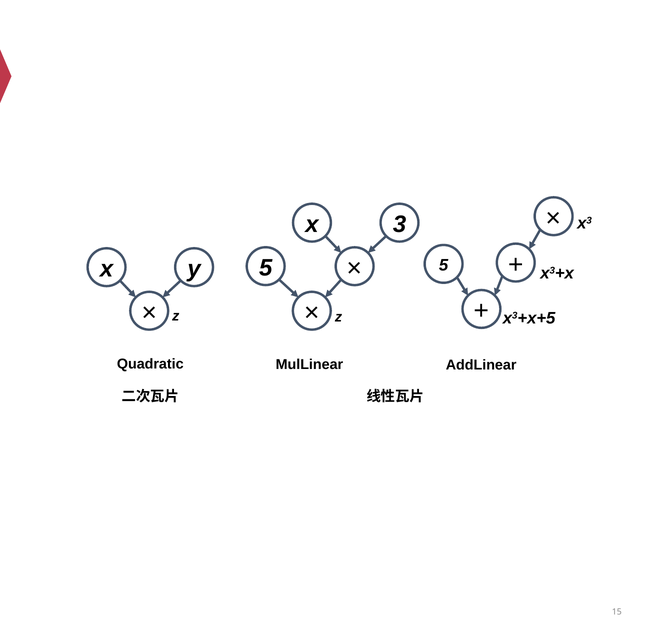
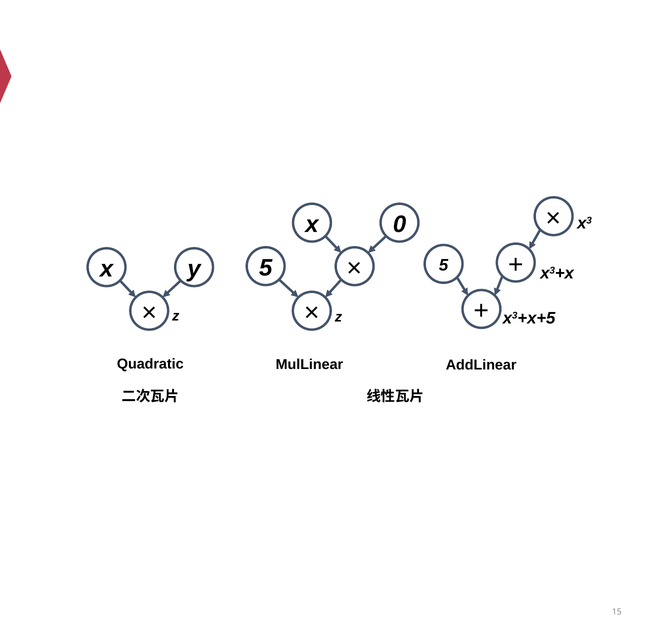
3: 3 -> 0 (400, 224)
